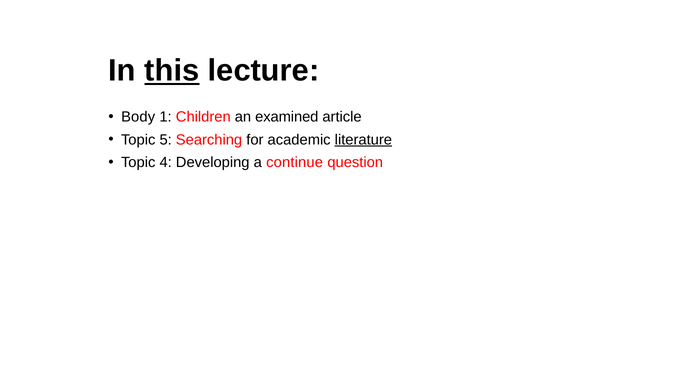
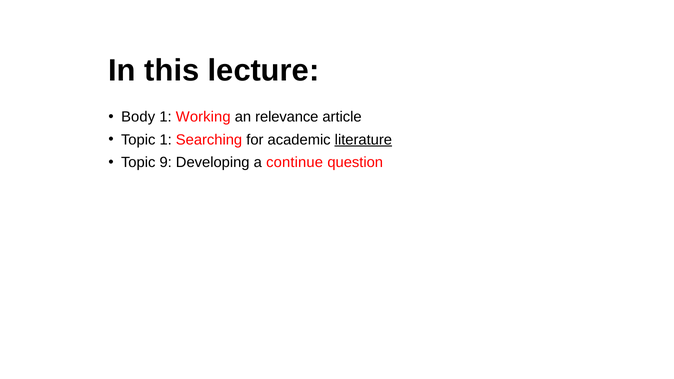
this underline: present -> none (172, 71)
Children: Children -> Working (203, 117)
examined: examined -> relevance (287, 117)
Topic 5: 5 -> 1 (166, 140)
4: 4 -> 9 (166, 163)
